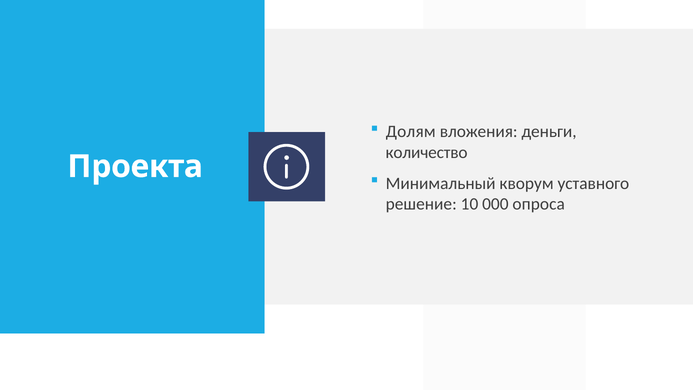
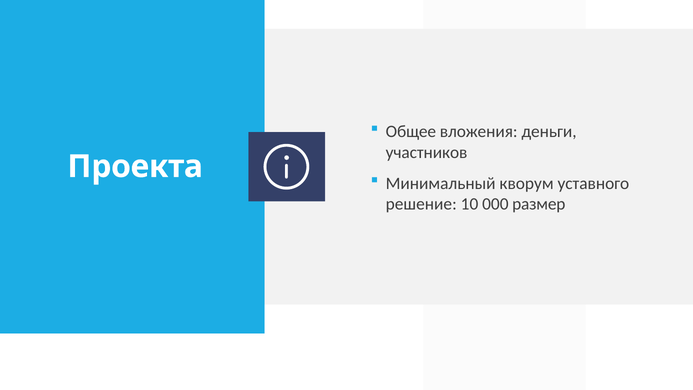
Долям: Долям -> Общее (411, 132)
количество: количество -> участников (427, 152)
опроса: опроса -> размер (539, 204)
